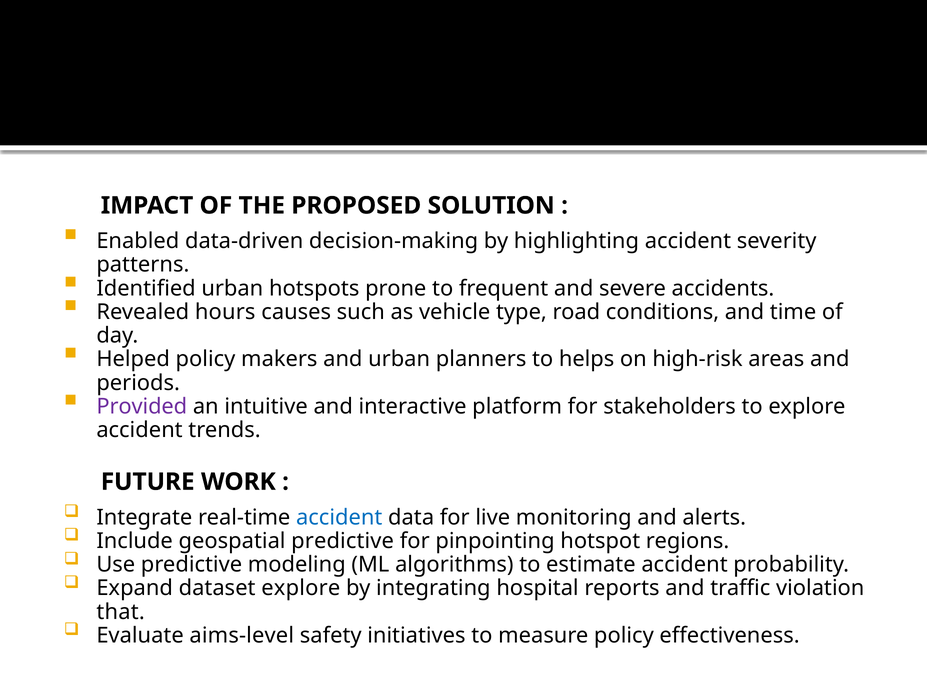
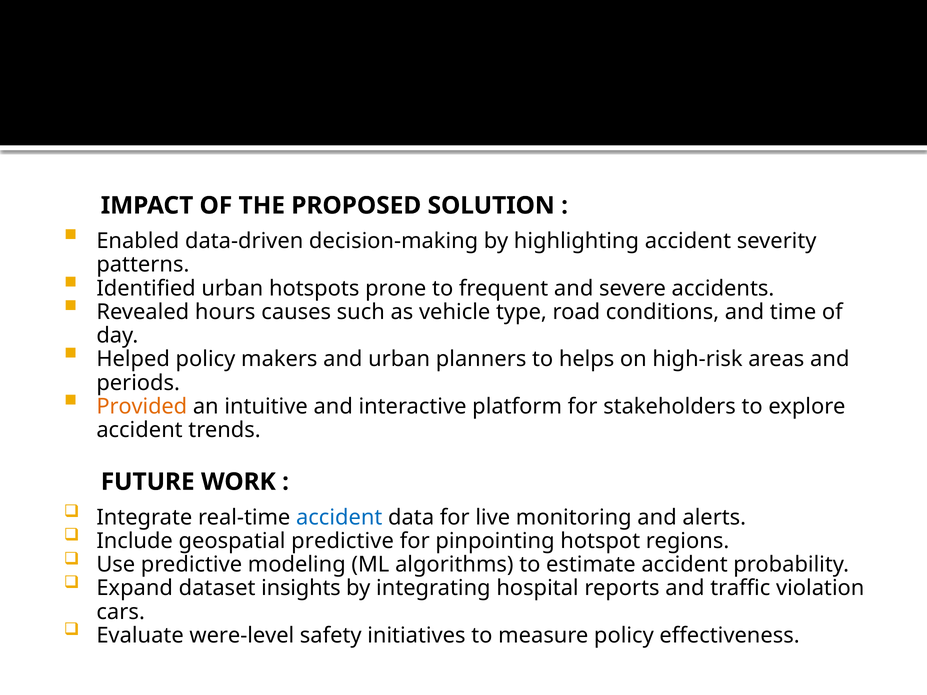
Provided colour: purple -> orange (142, 407)
dataset explore: explore -> insights (301, 588)
that: that -> cars (121, 612)
aims-level: aims-level -> were-level (242, 636)
